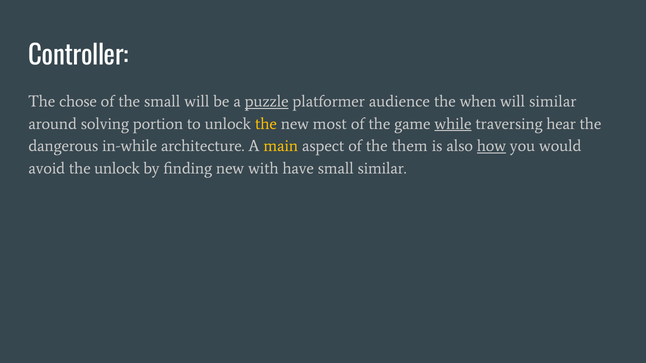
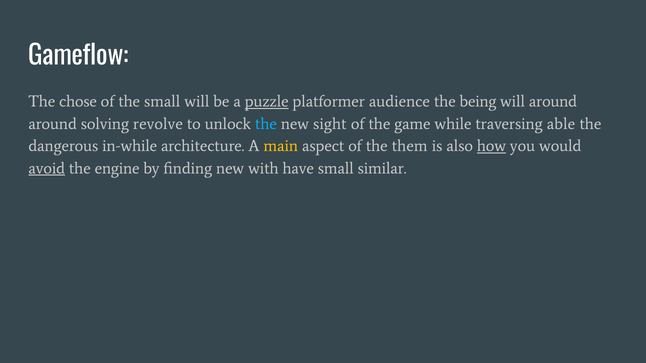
Controller: Controller -> Gameflow (78, 56)
when: when -> being (478, 102)
will similar: similar -> around (553, 102)
portion: portion -> revolve (158, 124)
the colour: yellow -> light blue (266, 124)
most: most -> sight (330, 124)
while underline: present -> none (453, 124)
hear: hear -> able (561, 124)
avoid underline: none -> present (47, 168)
the unlock: unlock -> engine (117, 168)
